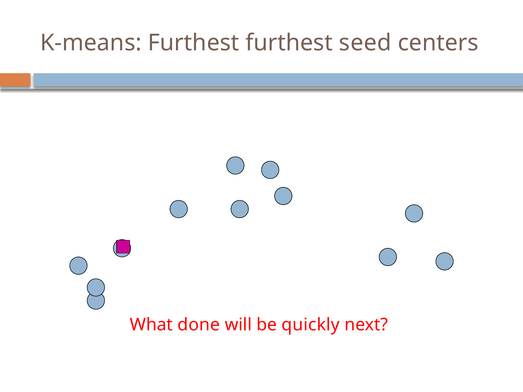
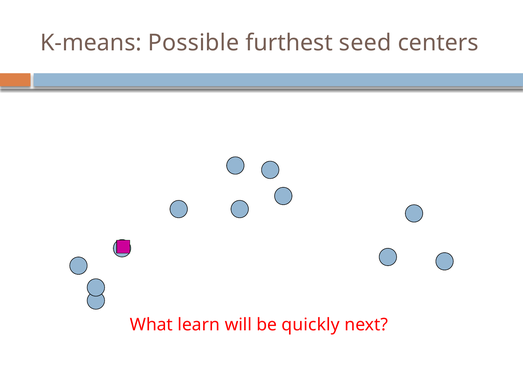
K-means Furthest: Furthest -> Possible (193, 43)
done: done -> learn (199, 325)
